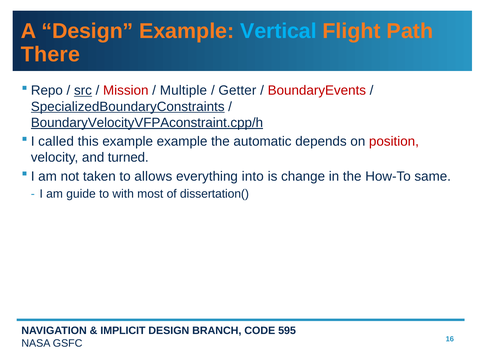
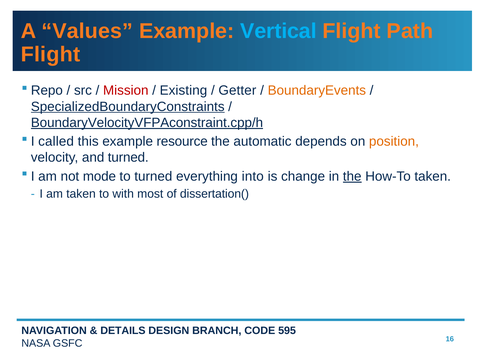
A Design: Design -> Values (87, 31)
There: There -> Flight (51, 54)
src underline: present -> none (83, 90)
Multiple: Multiple -> Existing (183, 90)
BoundaryEvents colour: red -> orange (317, 90)
example example: example -> resource (182, 141)
position colour: red -> orange (394, 141)
taken: taken -> mode (99, 176)
to allows: allows -> turned (153, 176)
the underline: none -> present (352, 176)
How-To same: same -> taken (433, 176)
am guide: guide -> taken (81, 194)
IMPLICIT: IMPLICIT -> DETAILS (123, 330)
